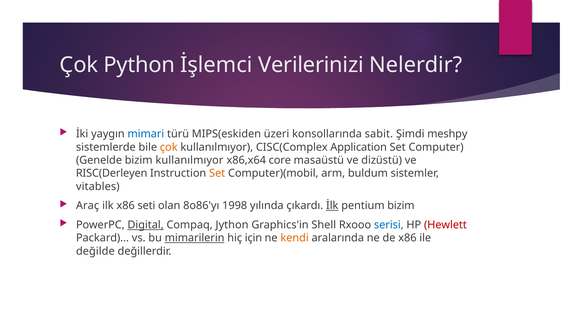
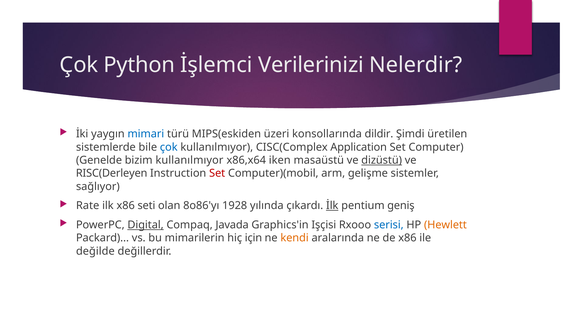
sabit: sabit -> dildir (379, 134)
meshpy: meshpy -> üretilen (447, 134)
çok colour: orange -> blue (169, 147)
core: core -> iken (280, 160)
dizüstü underline: none -> present (382, 160)
Set colour: orange -> red (217, 173)
buldum: buldum -> gelişme (368, 173)
vitables: vitables -> sağlıyor (98, 186)
Araç: Araç -> Rate (88, 206)
1998: 1998 -> 1928 (235, 206)
pentium bizim: bizim -> geniş (401, 206)
Jython: Jython -> Javada (232, 225)
Shell: Shell -> Işçisi (324, 225)
Hewlett colour: red -> orange (445, 225)
mimarilerin underline: present -> none (195, 238)
